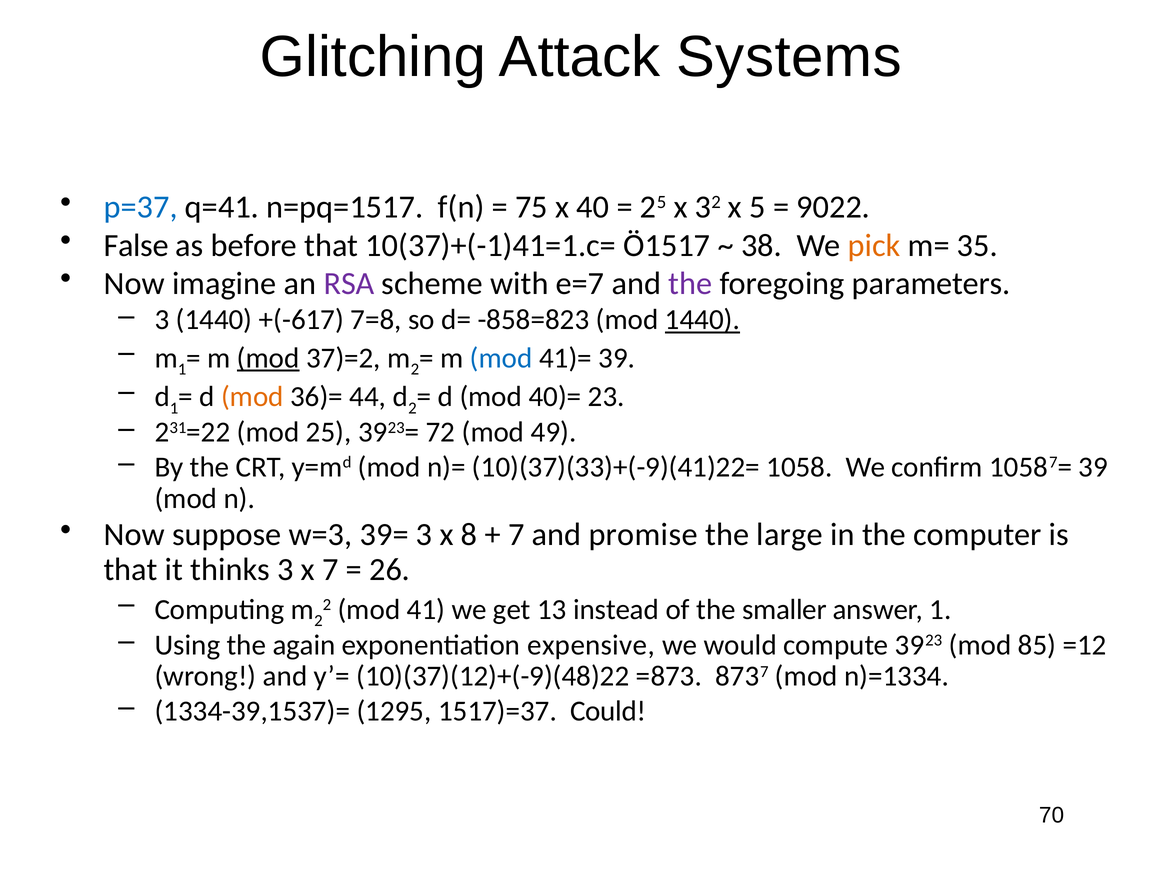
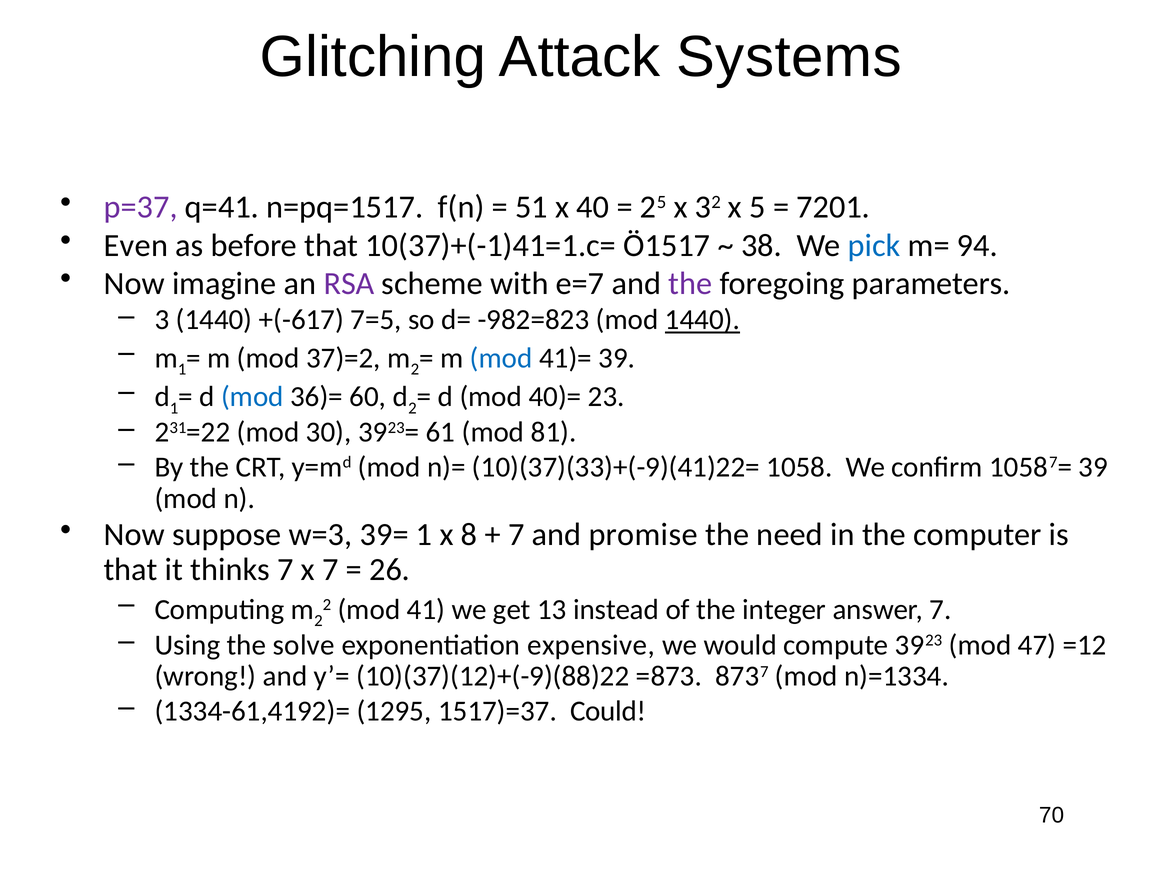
p=37 colour: blue -> purple (141, 207)
75: 75 -> 51 (531, 207)
9022: 9022 -> 7201 (833, 207)
False: False -> Even (136, 245)
pick colour: orange -> blue (874, 245)
35: 35 -> 94 (977, 245)
7=8: 7=8 -> 7=5 (376, 320)
-858=823: -858=823 -> -982=823 (533, 320)
mod underline: present -> none (268, 358)
mod colour: orange -> blue (252, 397)
44: 44 -> 60 (368, 397)
mod 25: 25 -> 30 (329, 432)
72: 72 -> 61 (440, 432)
49: 49 -> 81 (554, 432)
39= 3: 3 -> 1 (424, 535)
large: large -> need (790, 535)
thinks 3: 3 -> 7 (285, 570)
smaller: smaller -> integer (784, 610)
answer 1: 1 -> 7 (940, 610)
again: again -> solve (304, 645)
85: 85 -> 47 (1037, 645)
10)(37)(12)+(-9)(48)22: 10)(37)(12)+(-9)(48)22 -> 10)(37)(12)+(-9)(88)22 (493, 677)
1334-39,1537)=: 1334-39,1537)= -> 1334-61,4192)= (252, 711)
